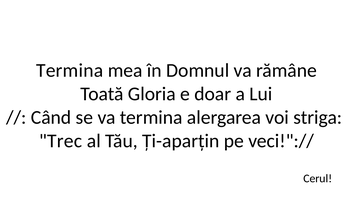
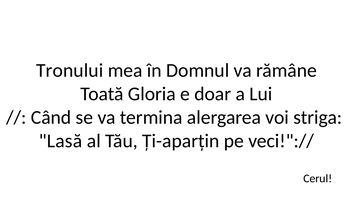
Termina: Termina -> Tronului (70, 71)
Trec: Trec -> Lasă (61, 141)
